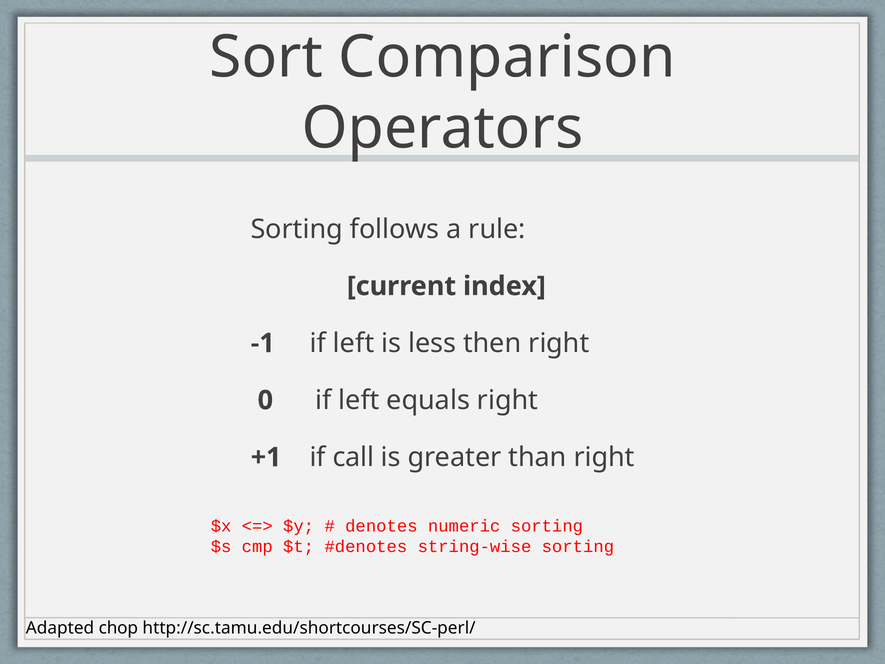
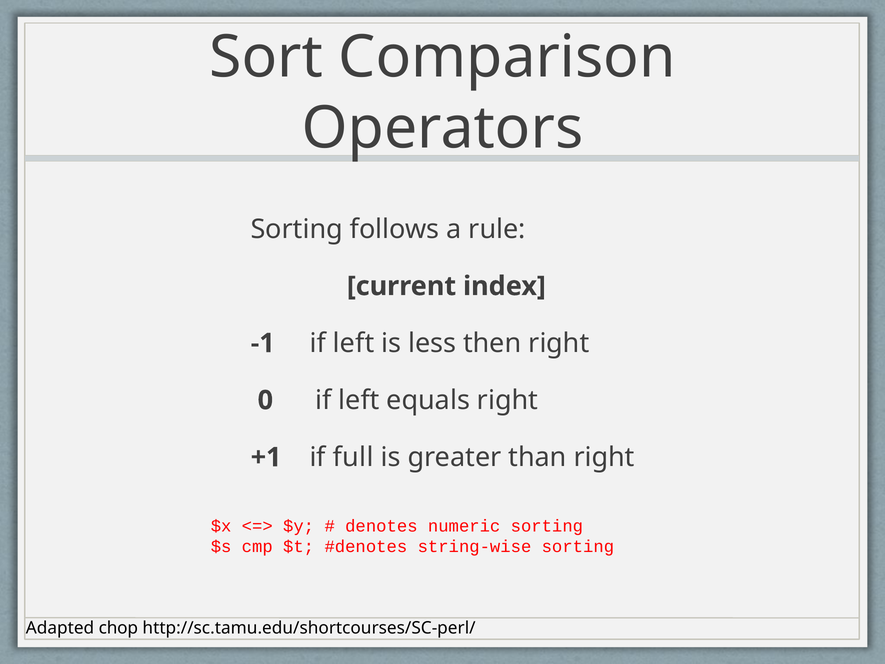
call: call -> full (353, 457)
